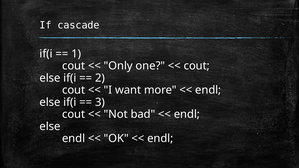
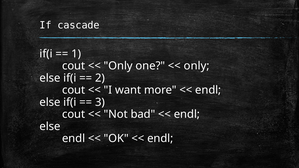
cout: cout -> only (197, 66)
